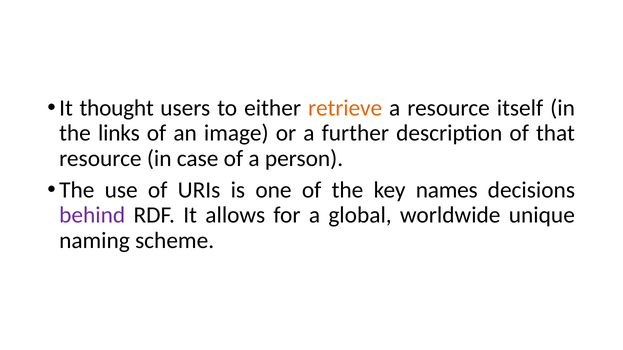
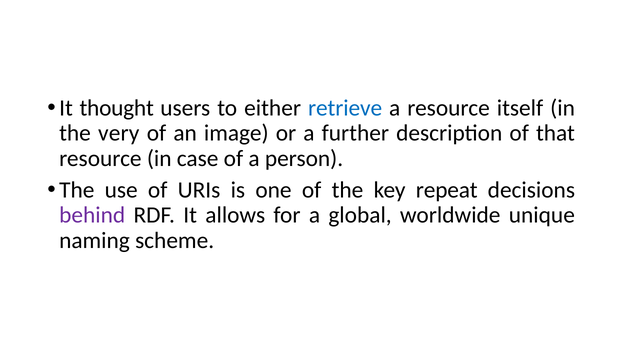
retrieve colour: orange -> blue (345, 108)
links: links -> very (119, 133)
names: names -> repeat (447, 190)
